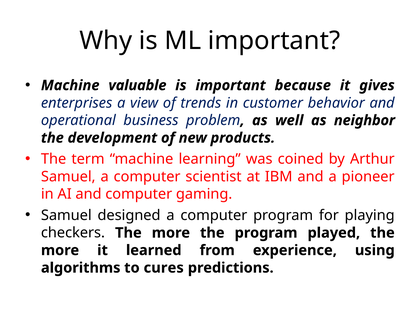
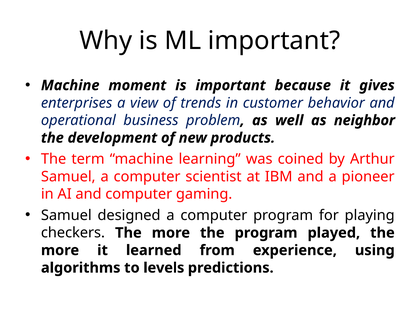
valuable: valuable -> moment (137, 85)
cures: cures -> levels (164, 268)
